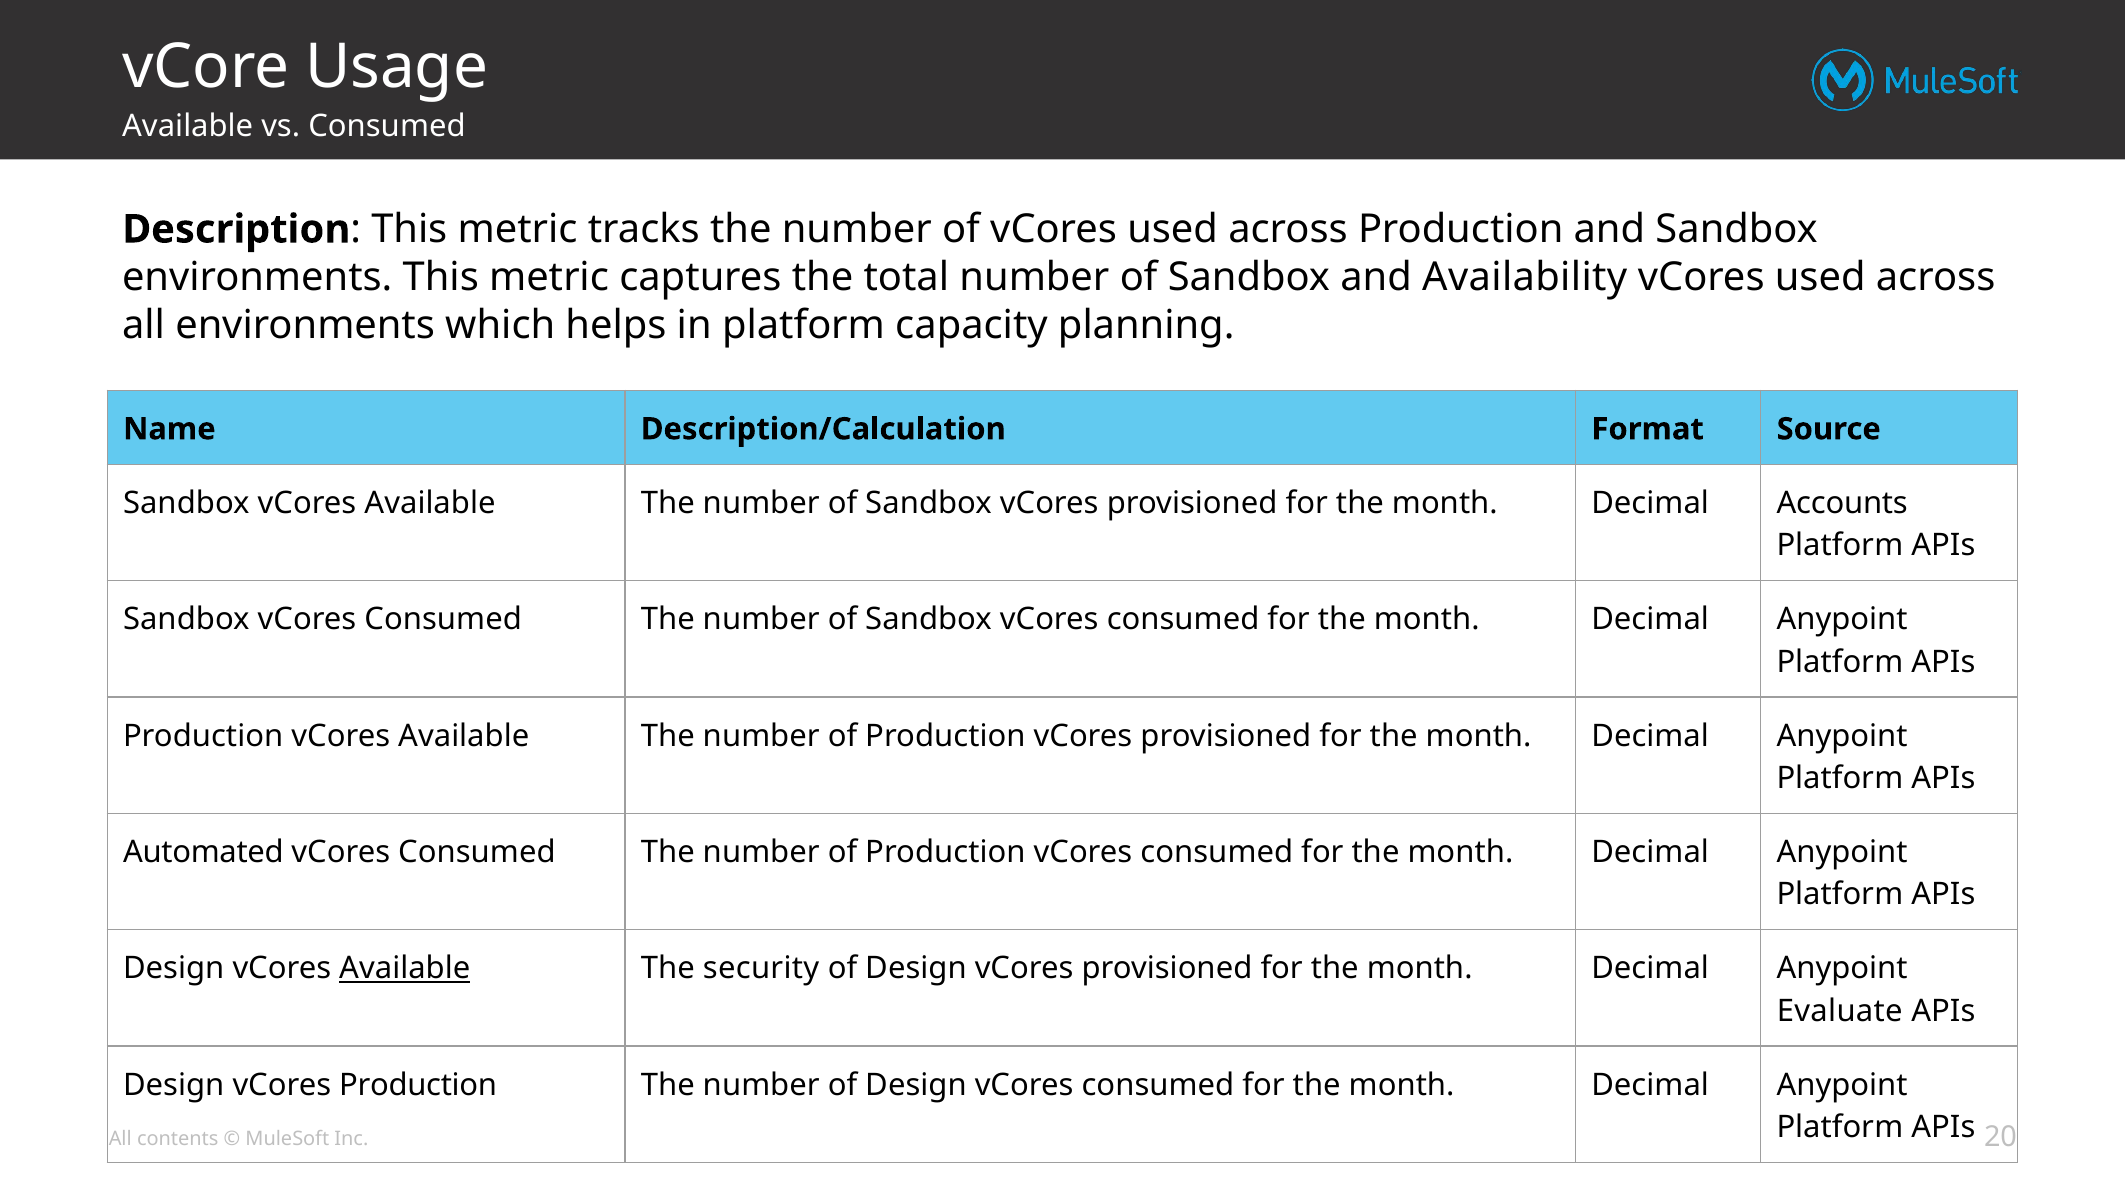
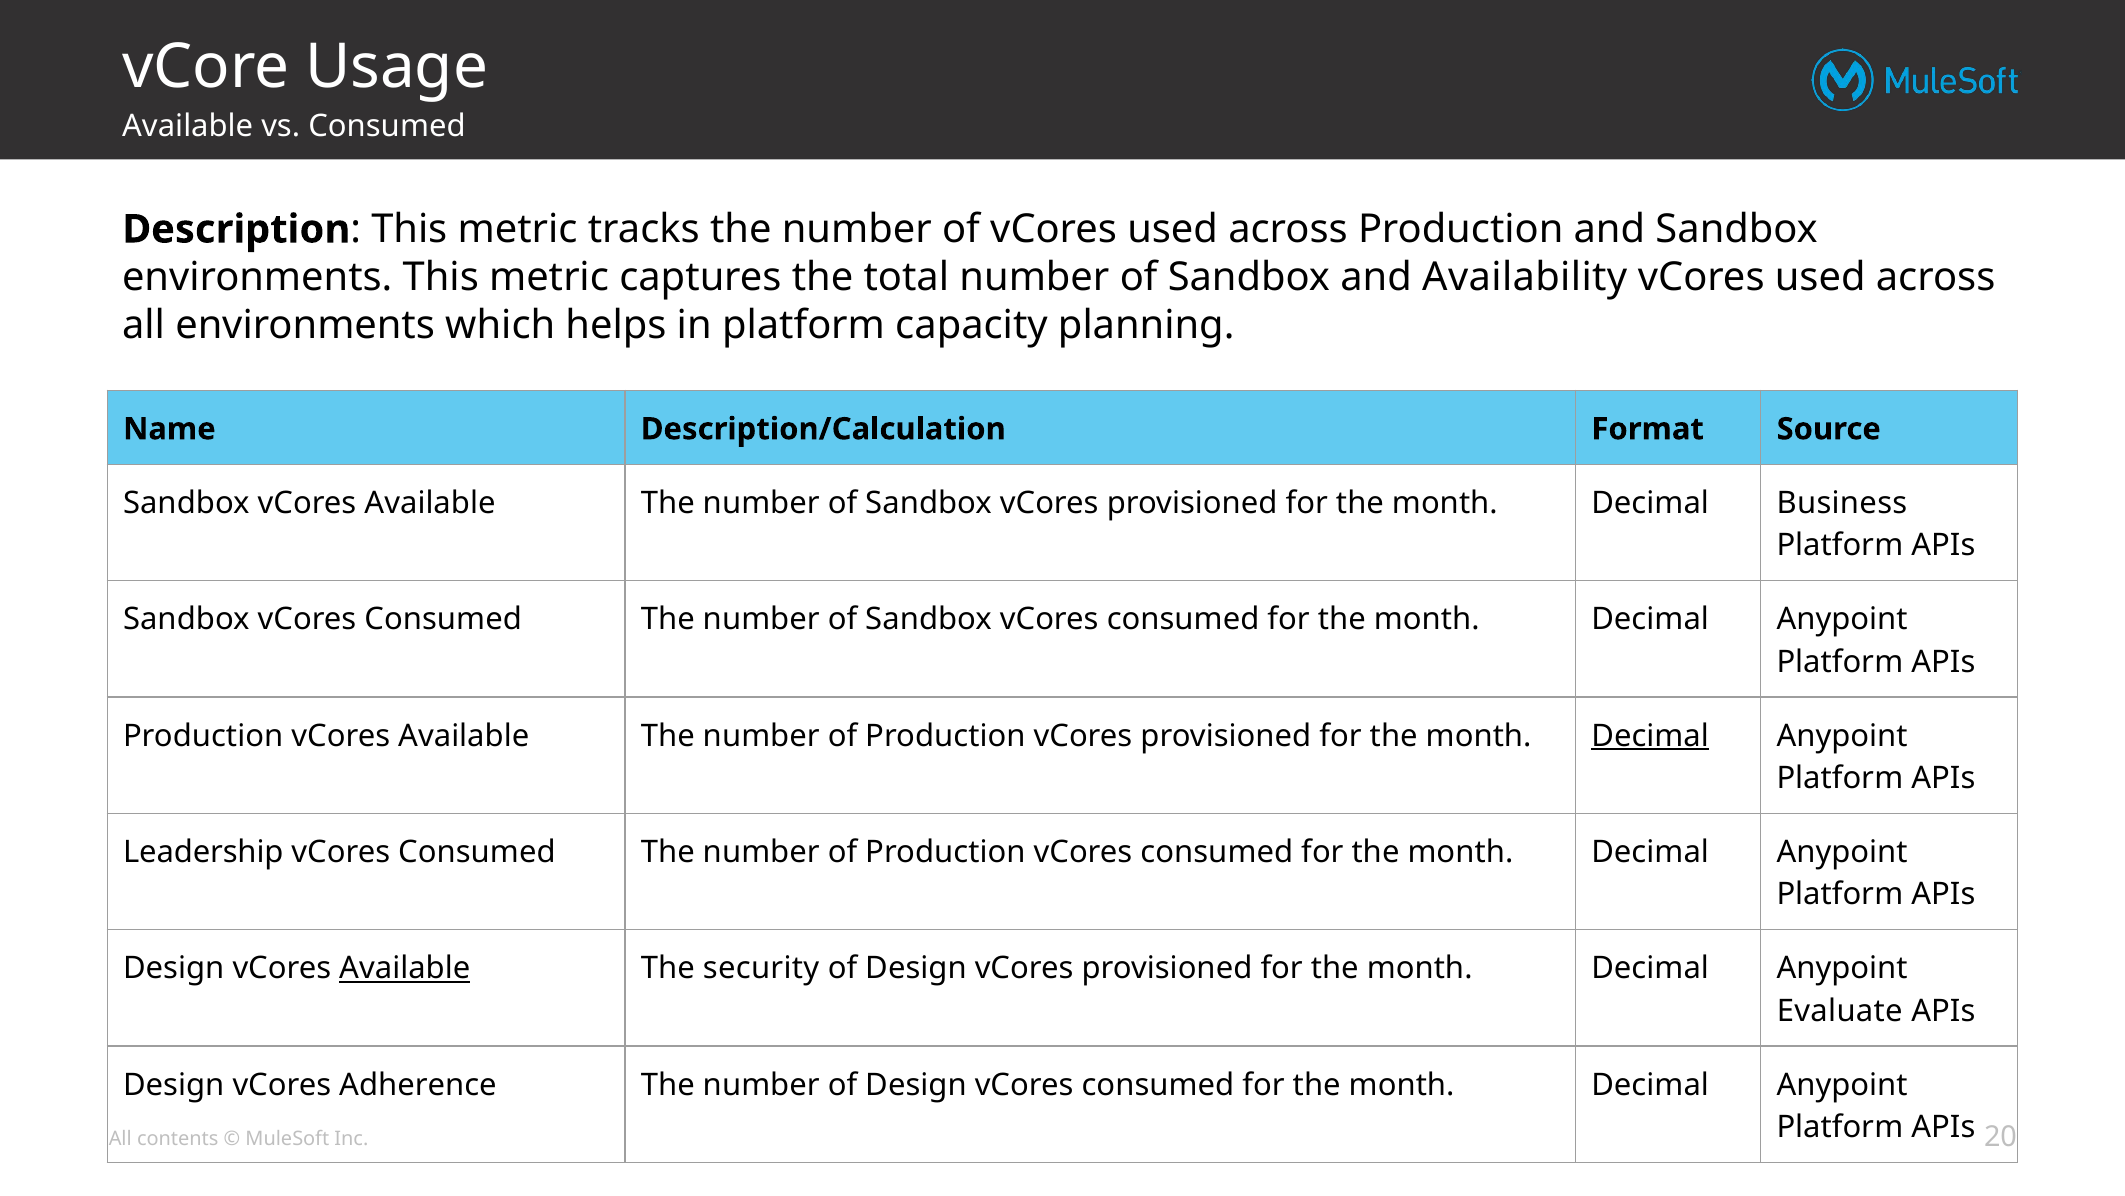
Accounts: Accounts -> Business (1842, 503)
Decimal underline: none -> present (1650, 736)
Automated: Automated -> Leadership (203, 852)
vCores Production: Production -> Adherence (418, 1085)
